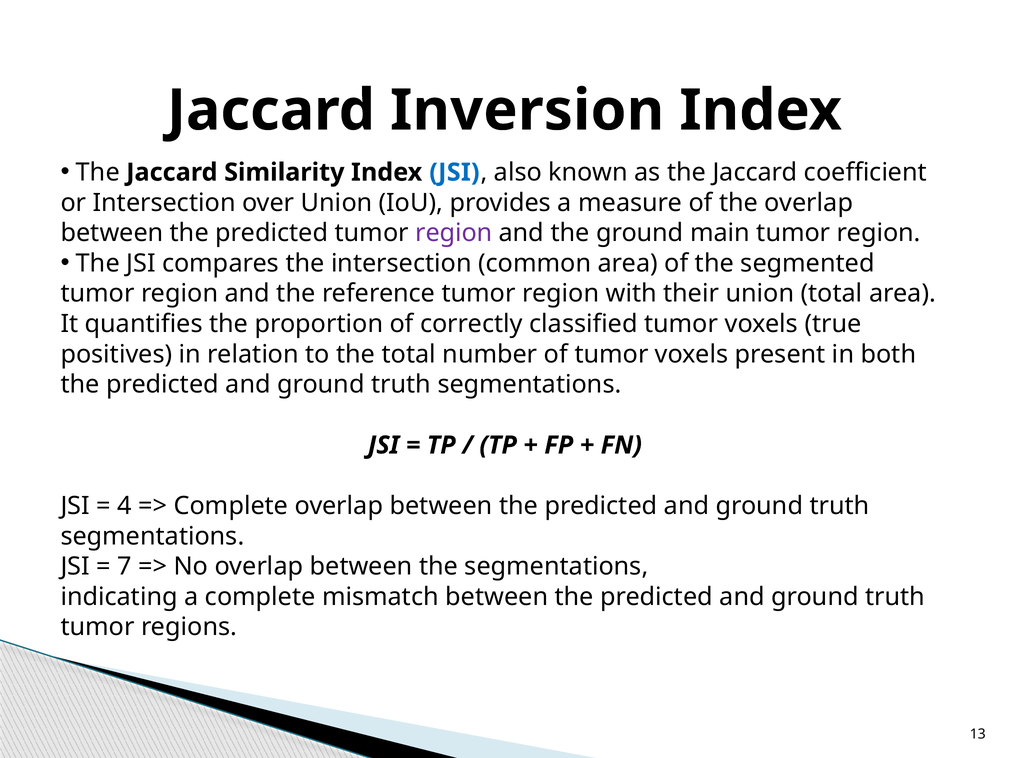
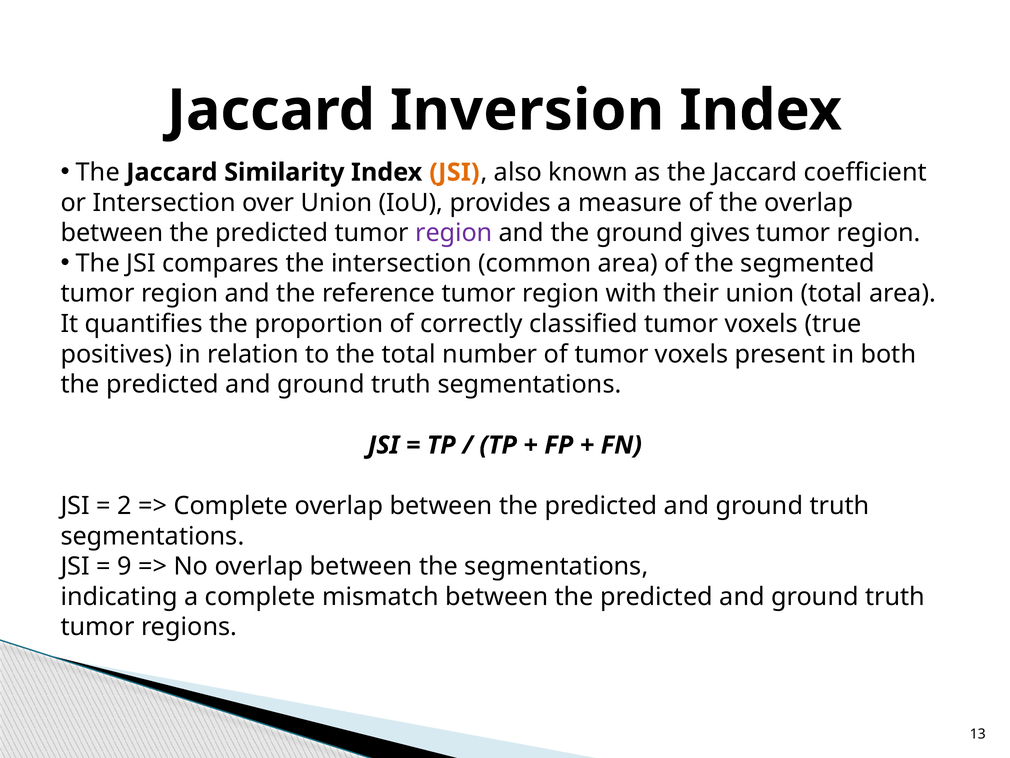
JSI colour: blue -> orange (454, 172)
main: main -> gives (720, 233)
4: 4 -> 2 (125, 506)
7: 7 -> 9 (125, 566)
